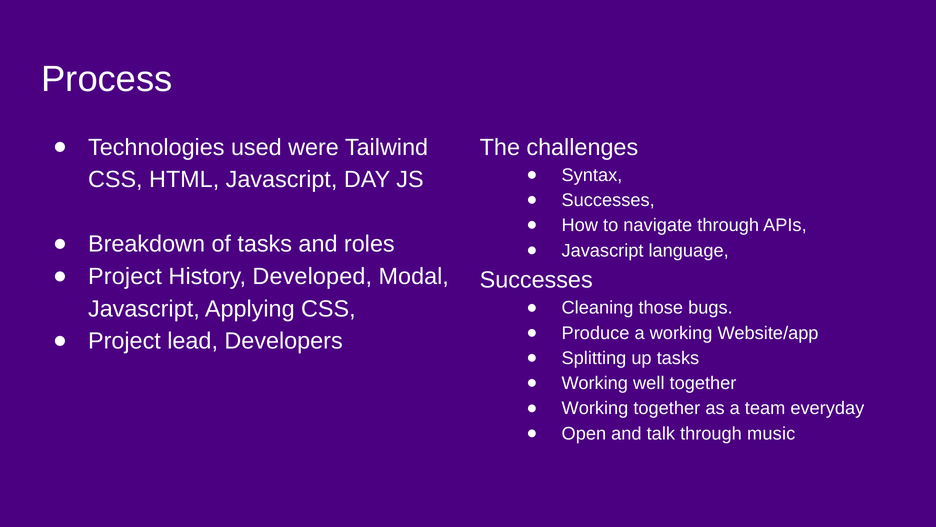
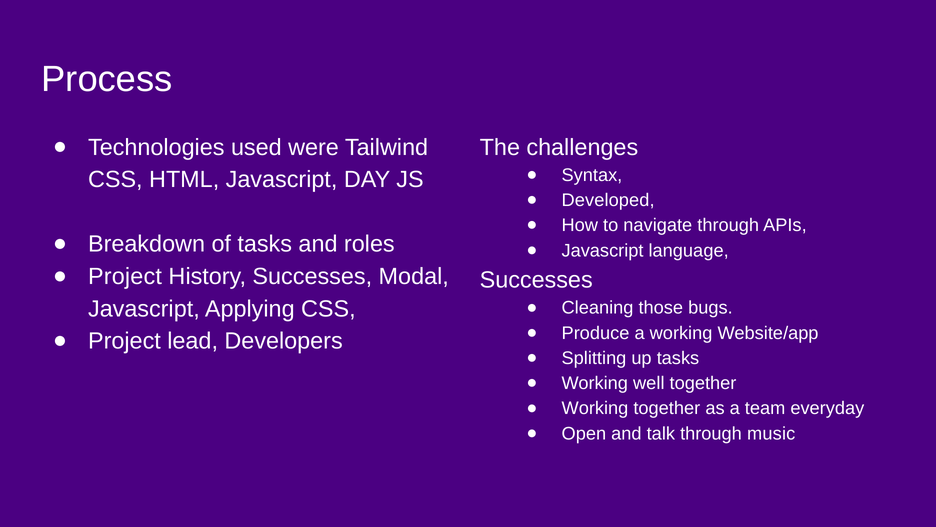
Successes: Successes -> Developed (608, 200)
History Developed: Developed -> Successes (312, 276)
